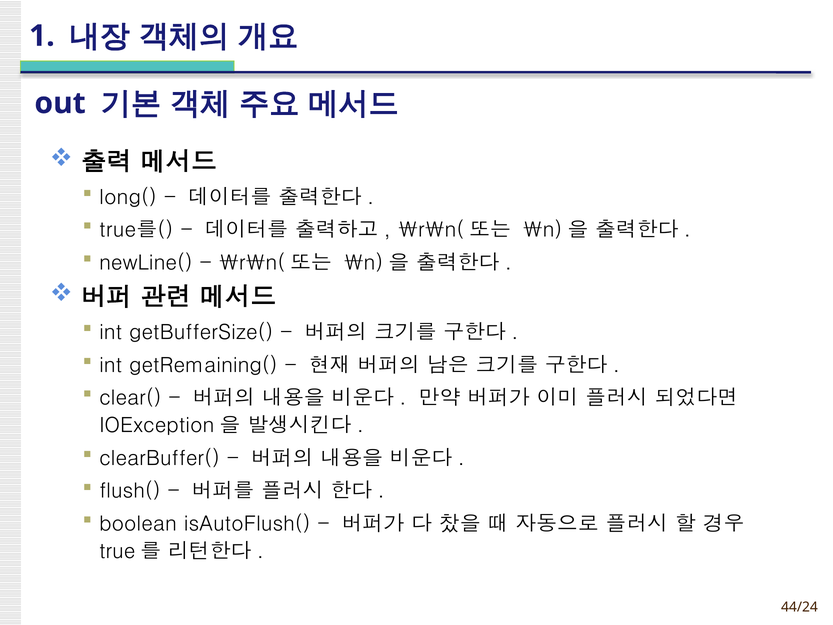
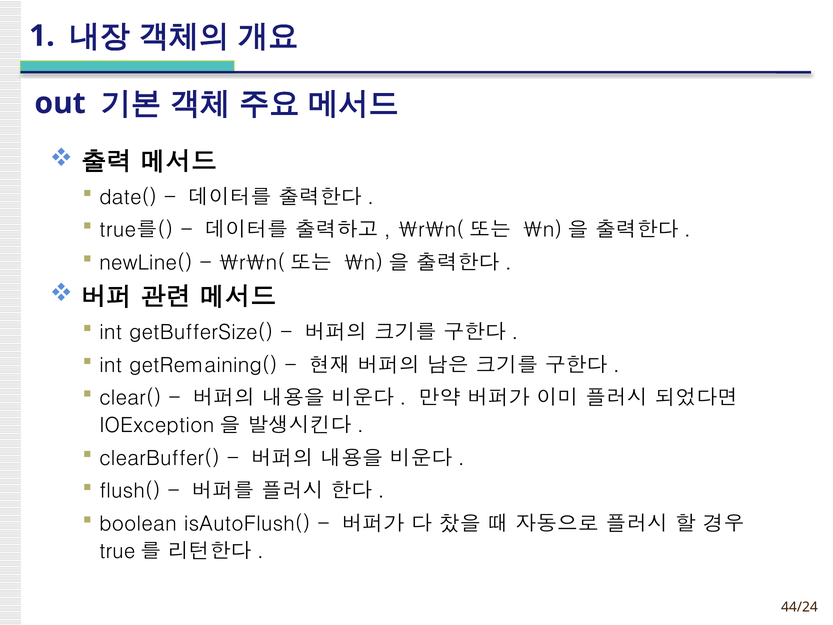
long(: long( -> date( (128, 197)
